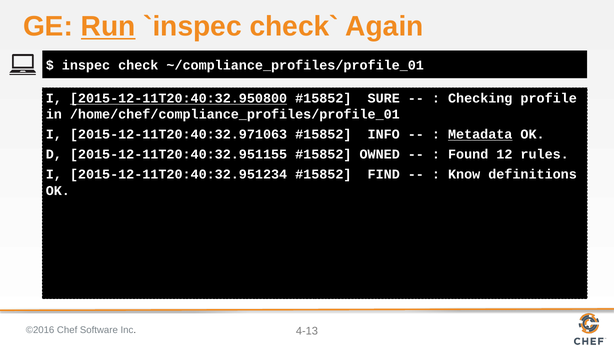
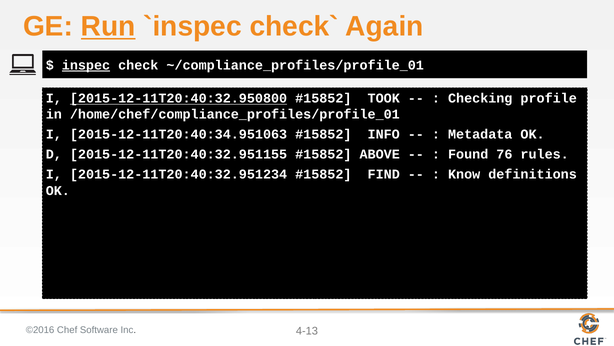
inspec underline: none -> present (86, 65)
SURE: SURE -> TOOK (384, 98)
2015-12-11T20:40:32.971063: 2015-12-11T20:40:32.971063 -> 2015-12-11T20:40:34.951063 (179, 134)
Metadata underline: present -> none (480, 134)
OWNED: OWNED -> ABOVE (380, 154)
12: 12 -> 76 (504, 154)
